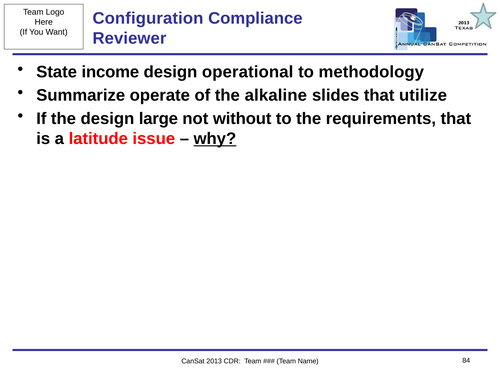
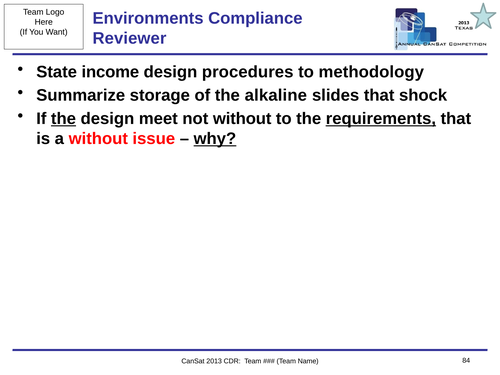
Configuration: Configuration -> Environments (148, 18)
operational: operational -> procedures (248, 72)
operate: operate -> storage (160, 95)
utilize: utilize -> shock (423, 95)
the underline: none -> present (63, 119)
large: large -> meet (158, 119)
requirements underline: none -> present (381, 119)
a latitude: latitude -> without (98, 139)
